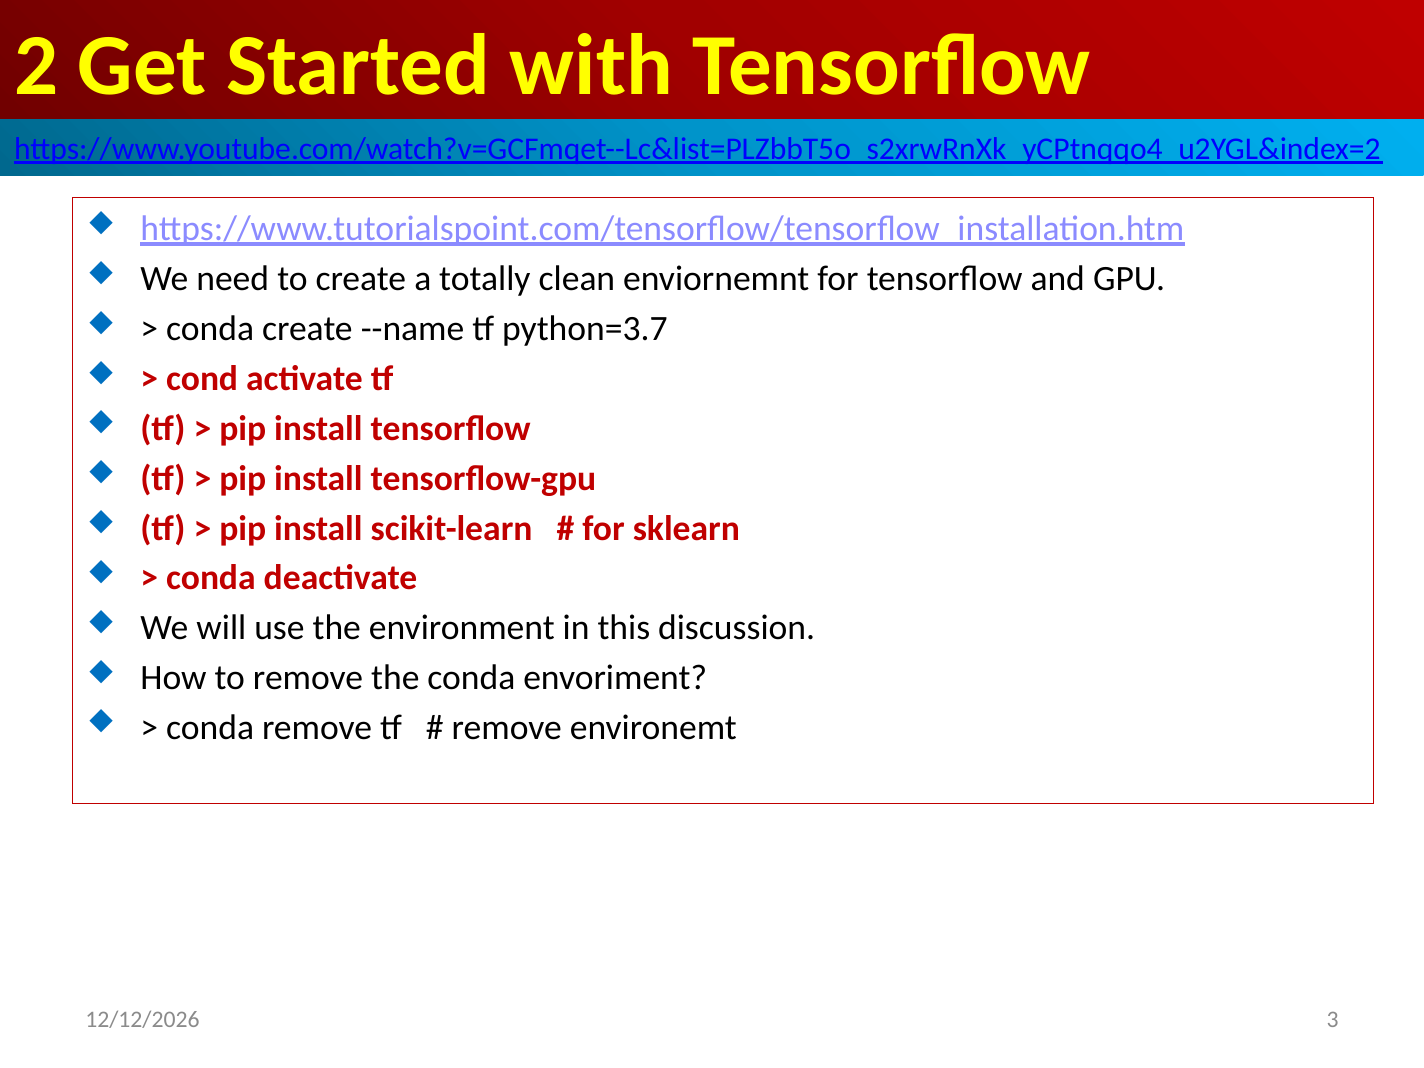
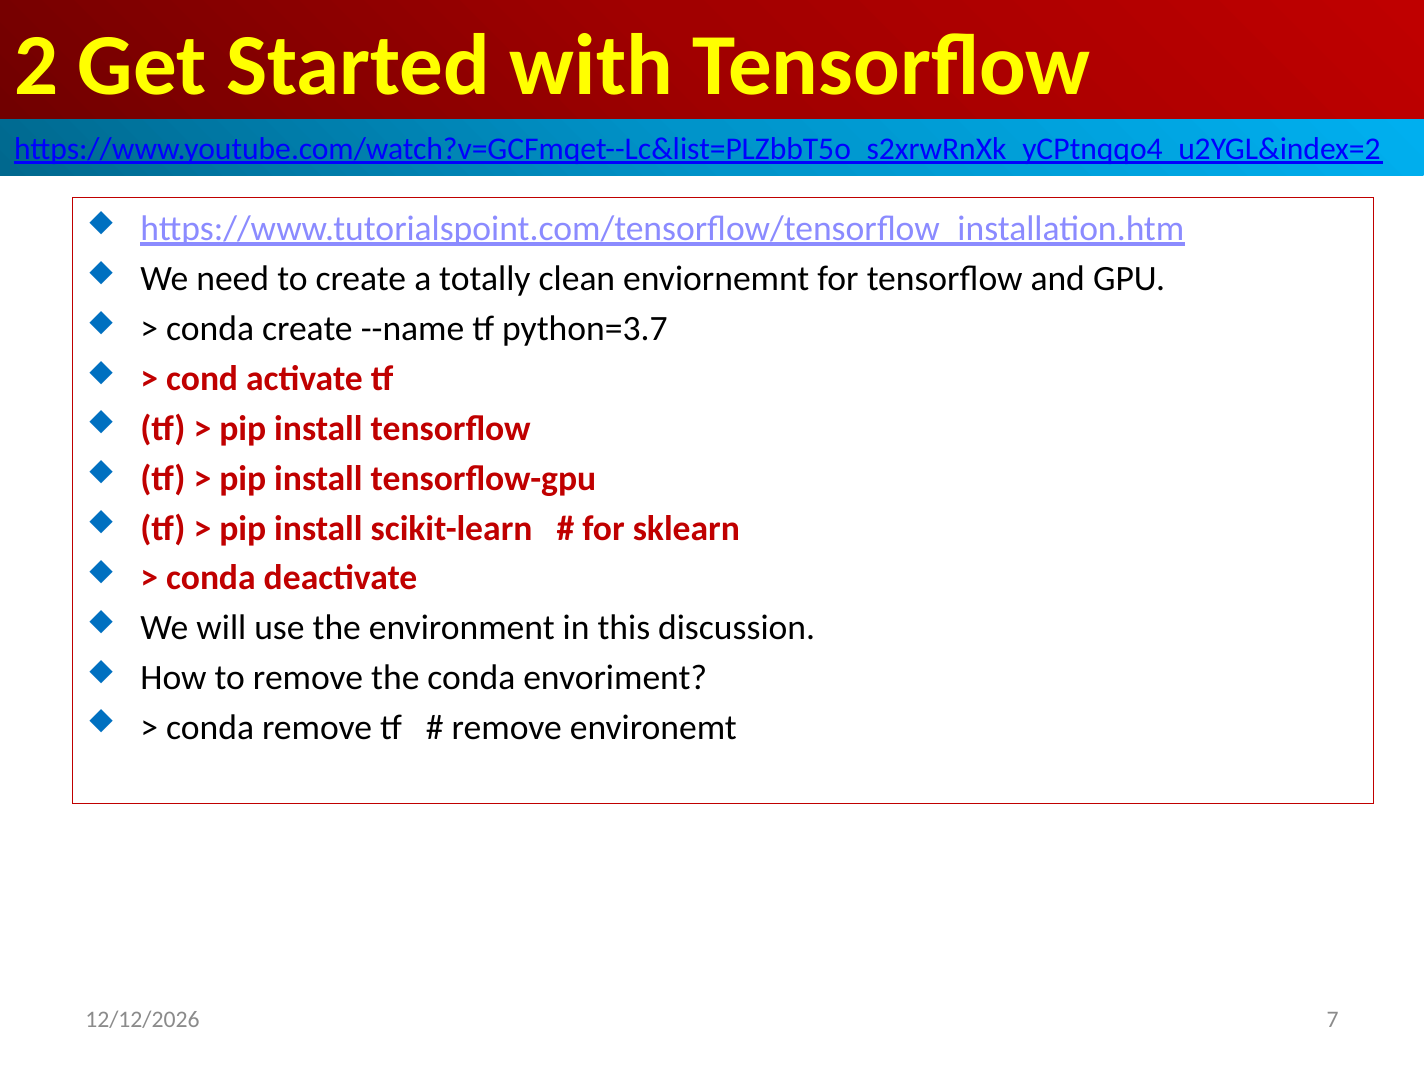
3: 3 -> 7 (1333, 1020)
